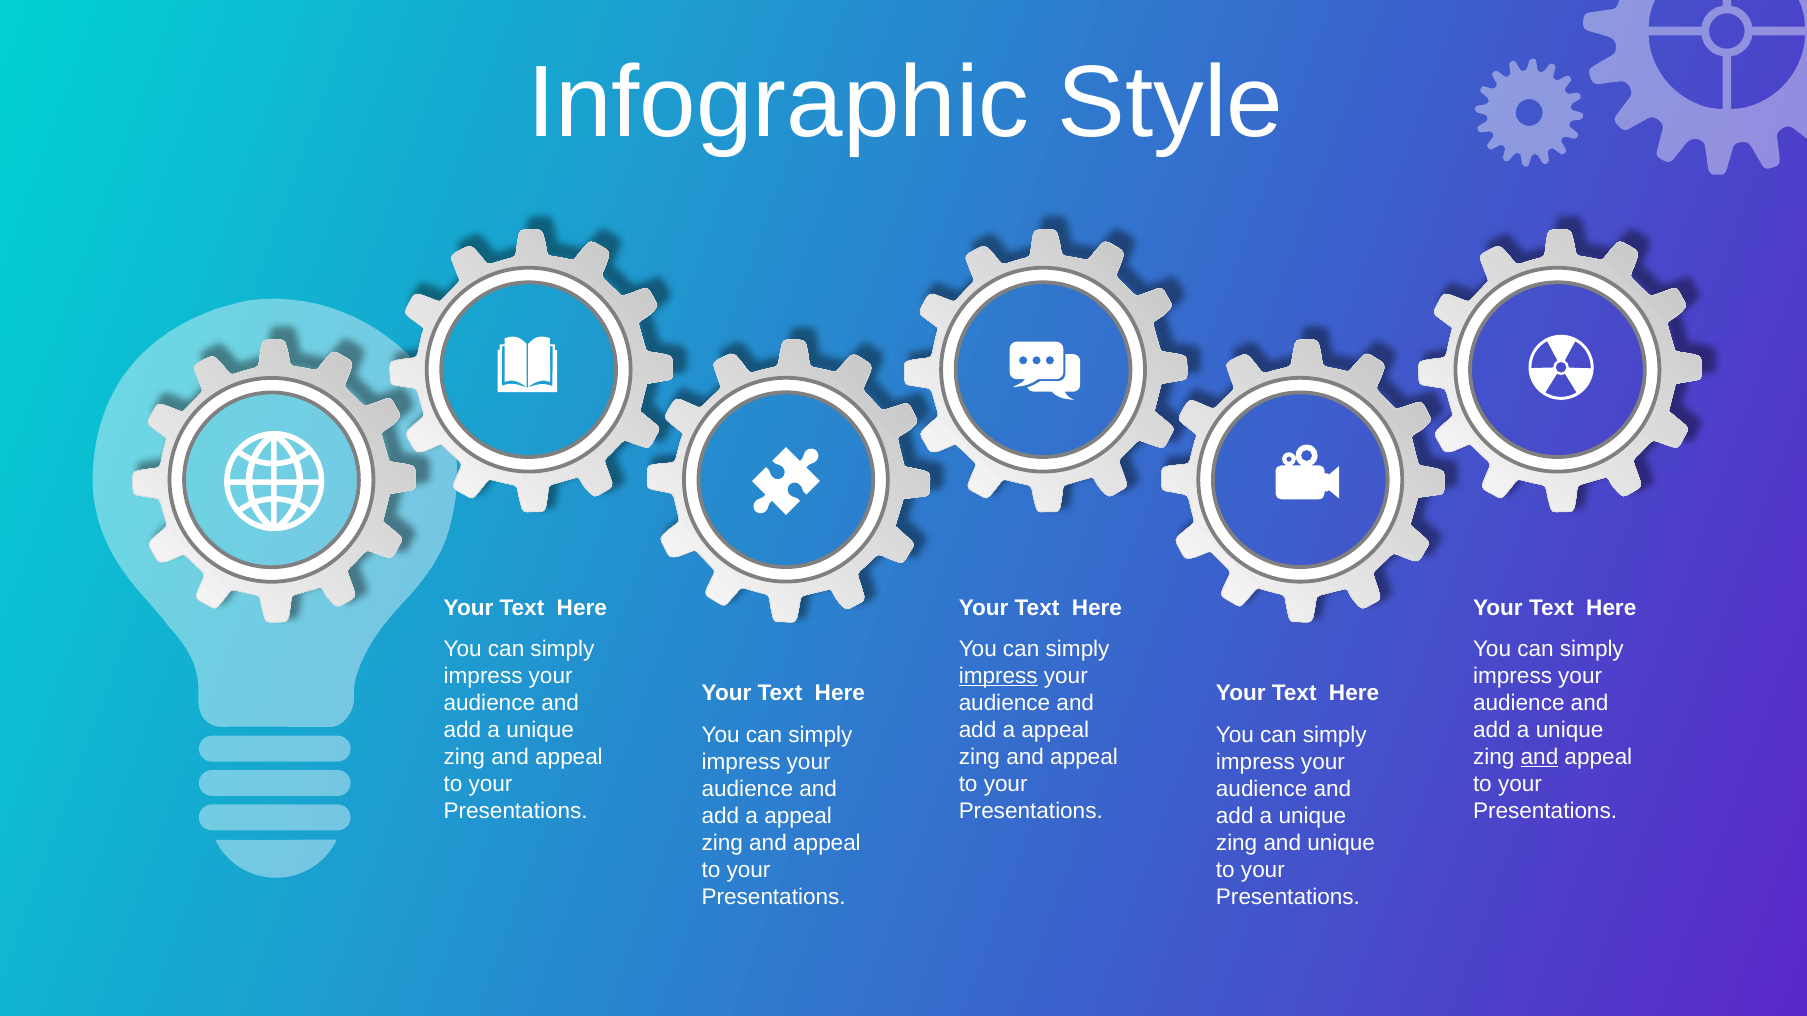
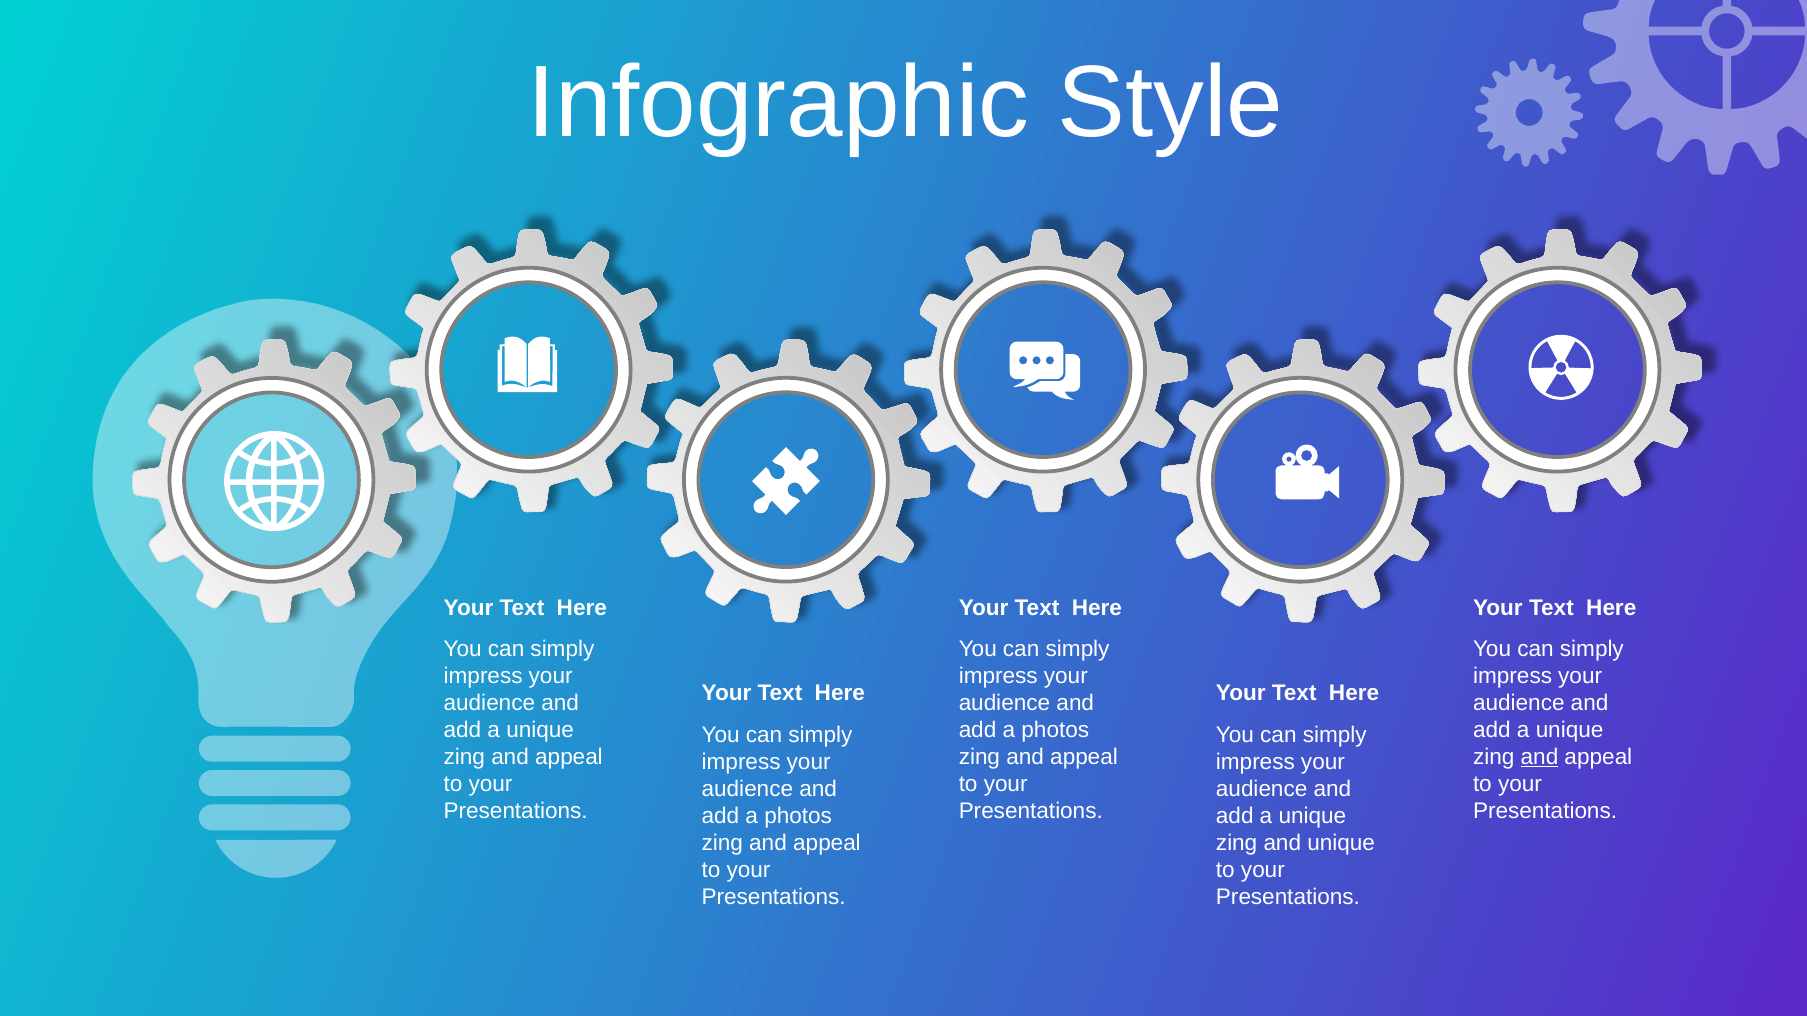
impress underline: present -> none (998, 676)
appeal: appeal -> photos (1055, 730)
appeal: appeal -> photos (798, 816)
